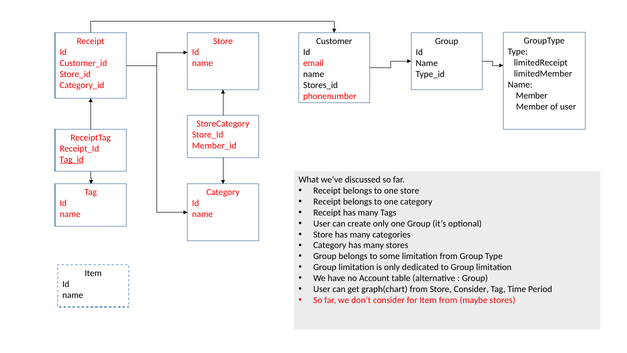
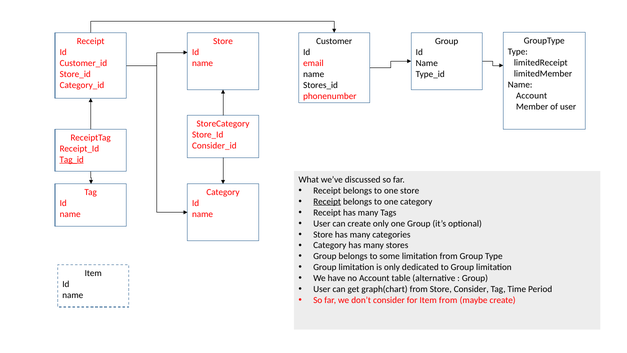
Member: Member -> Account (532, 96)
Member_id: Member_id -> Consider_id (214, 146)
Receipt underline: none -> present (327, 201)
maybe stores: stores -> create (503, 300)
